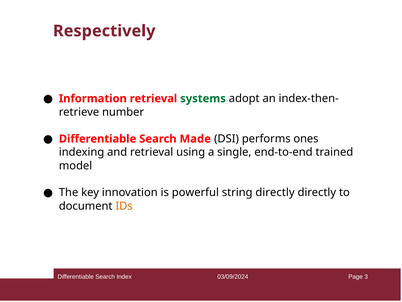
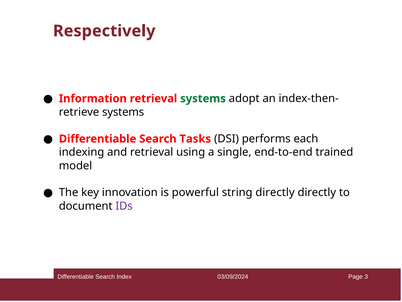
number: number -> systems (123, 112)
Made: Made -> Tasks (195, 139)
ones: ones -> each (306, 139)
IDs colour: orange -> purple (124, 206)
